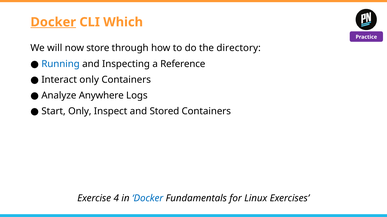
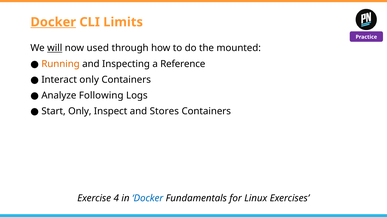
Which: Which -> Limits (123, 22)
will underline: none -> present (55, 48)
store: store -> used (98, 48)
directory: directory -> mounted (239, 48)
Running colour: blue -> orange (61, 64)
Anywhere: Anywhere -> Following (101, 96)
Stored: Stored -> Stores (164, 112)
